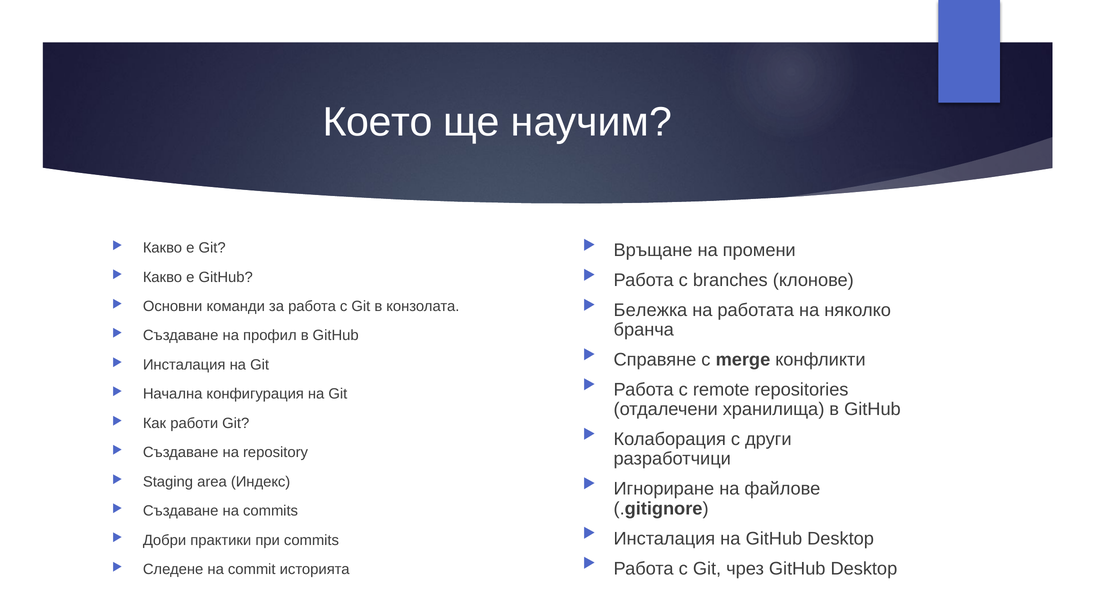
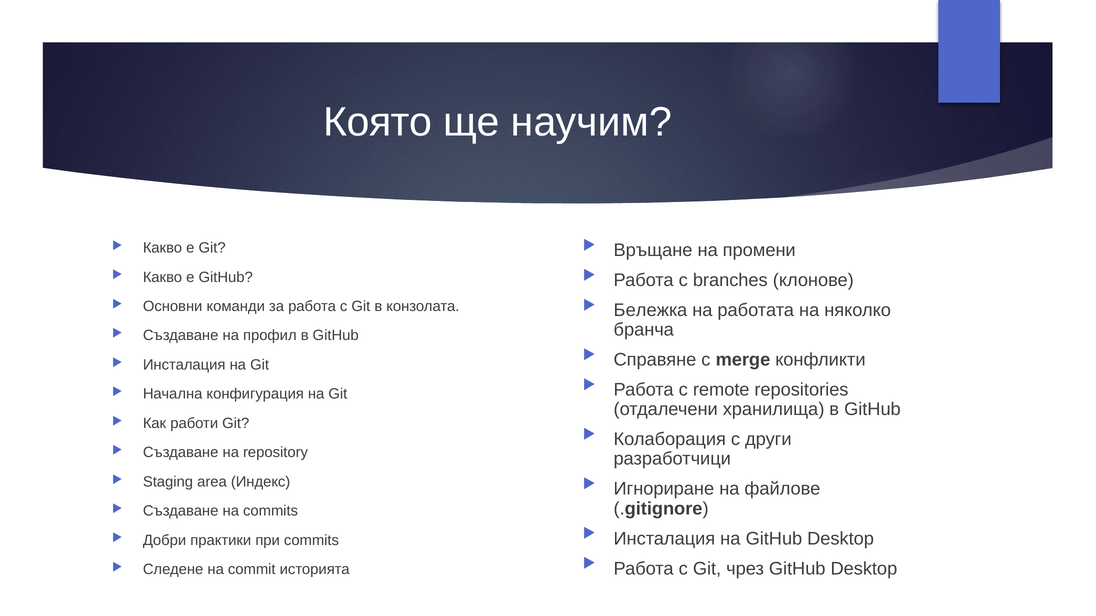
Което: Което -> Която (378, 122)
